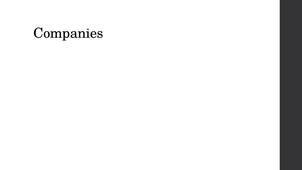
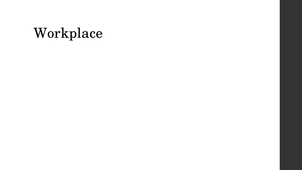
Companies: Companies -> Workplace (68, 33)
